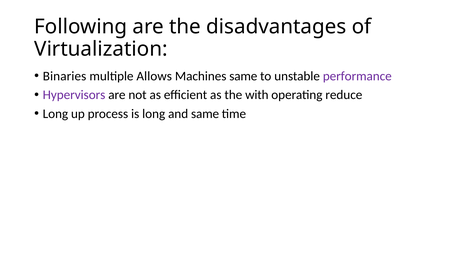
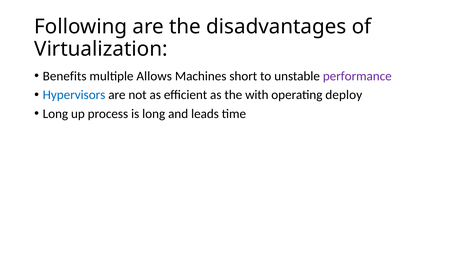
Binaries: Binaries -> Benefits (65, 76)
Machines same: same -> short (243, 76)
Hypervisors colour: purple -> blue (74, 95)
reduce: reduce -> deploy (344, 95)
and same: same -> leads (205, 114)
